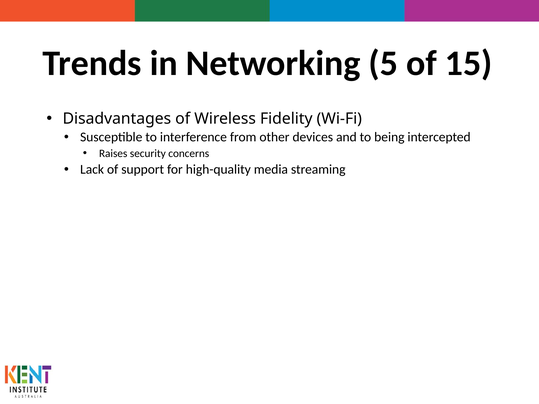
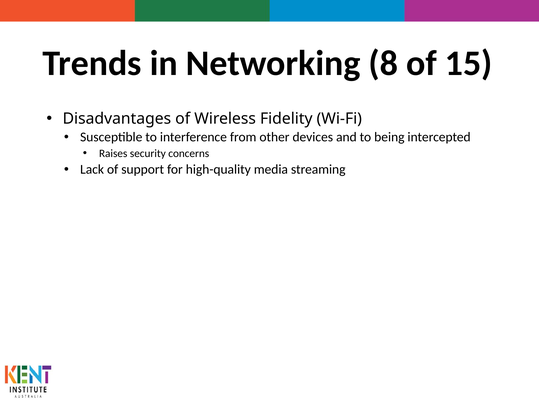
5: 5 -> 8 (383, 63)
